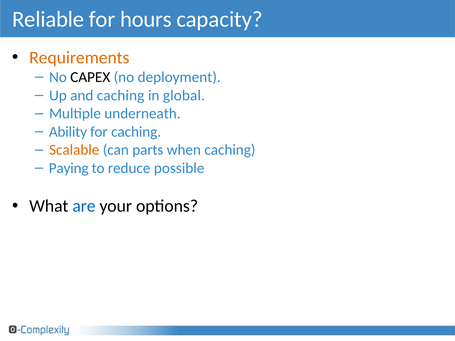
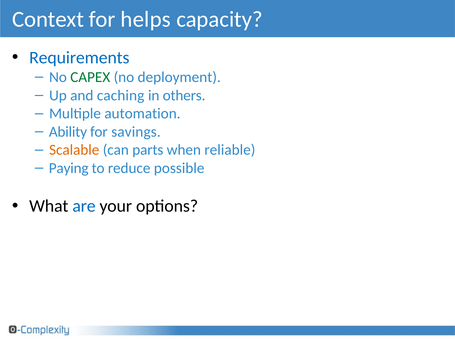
Reliable: Reliable -> Context (48, 20)
hours: hours -> helps (146, 20)
Requirements colour: orange -> blue (79, 58)
CAPEX colour: black -> green (90, 77)
global: global -> others (184, 95)
underneath: underneath -> automation (142, 114)
for caching: caching -> savings (136, 132)
when caching: caching -> reliable (230, 150)
